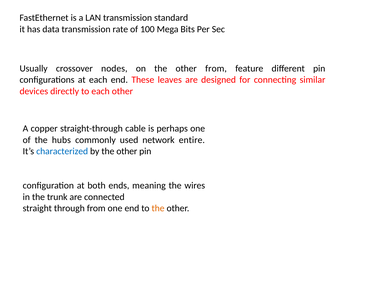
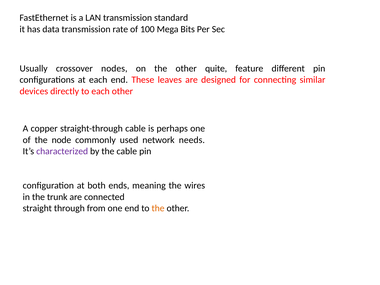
other from: from -> quite (216, 68)
hubs: hubs -> node (61, 140)
entire: entire -> needs (192, 140)
characterized colour: blue -> purple (62, 151)
by the other: other -> cable (127, 151)
